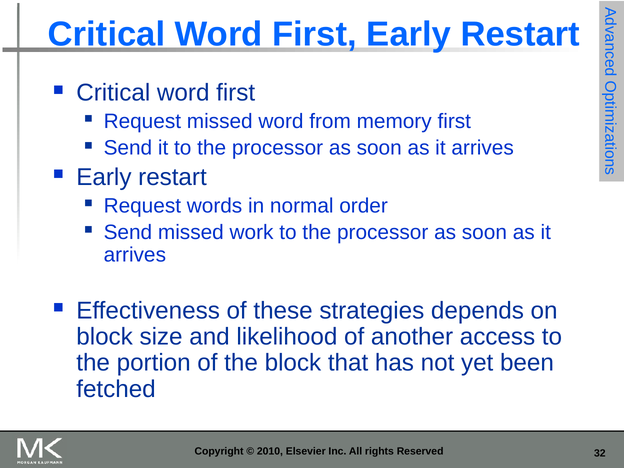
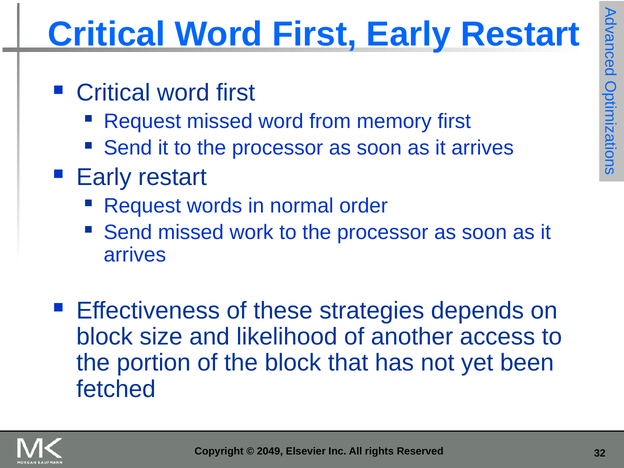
2010: 2010 -> 2049 (270, 451)
